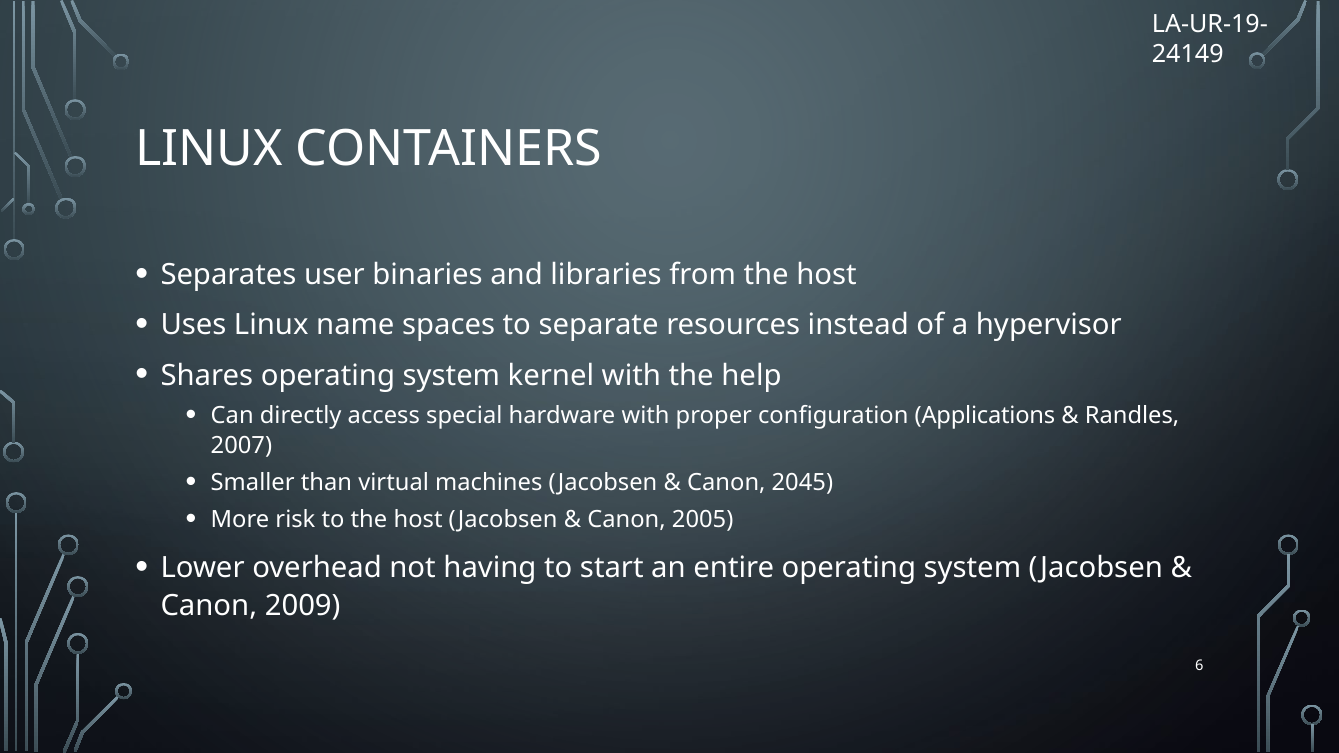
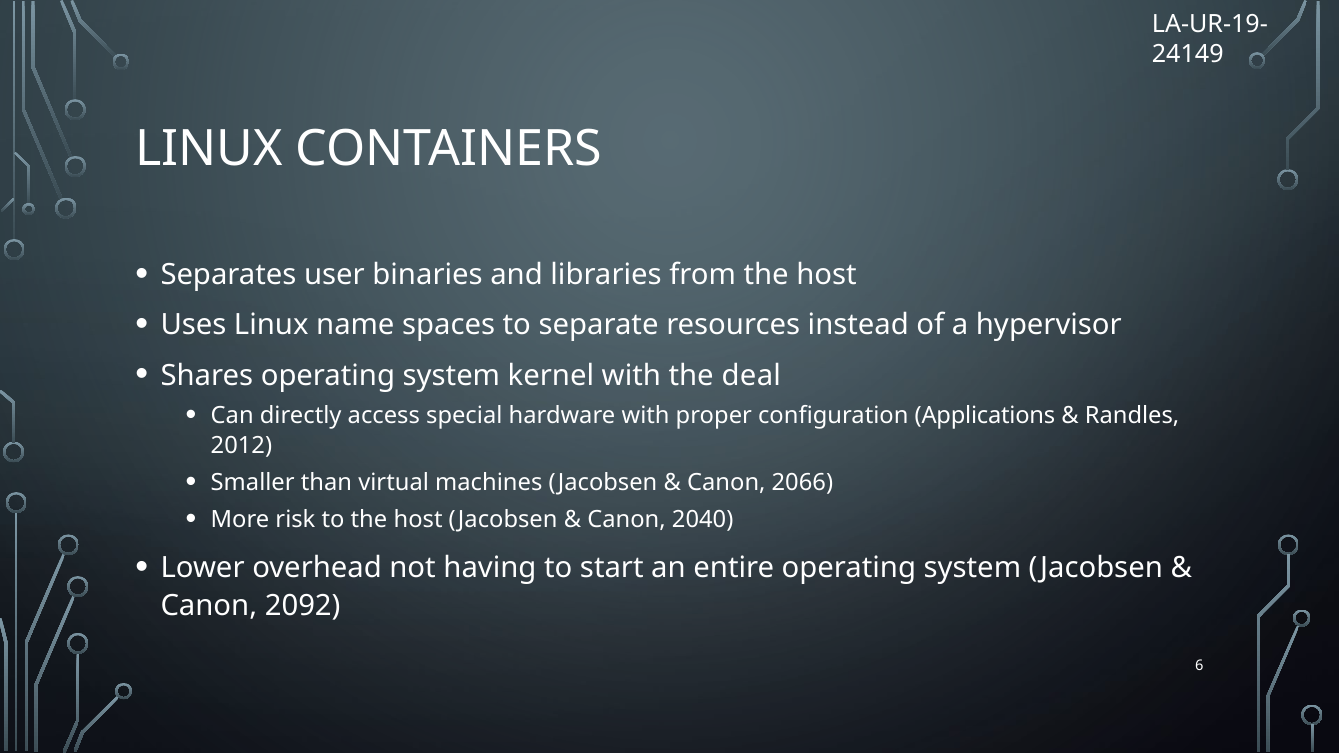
help: help -> deal (751, 376)
2007: 2007 -> 2012 (241, 446)
2045: 2045 -> 2066 (802, 483)
2005: 2005 -> 2040 (703, 520)
2009: 2009 -> 2092 (303, 606)
